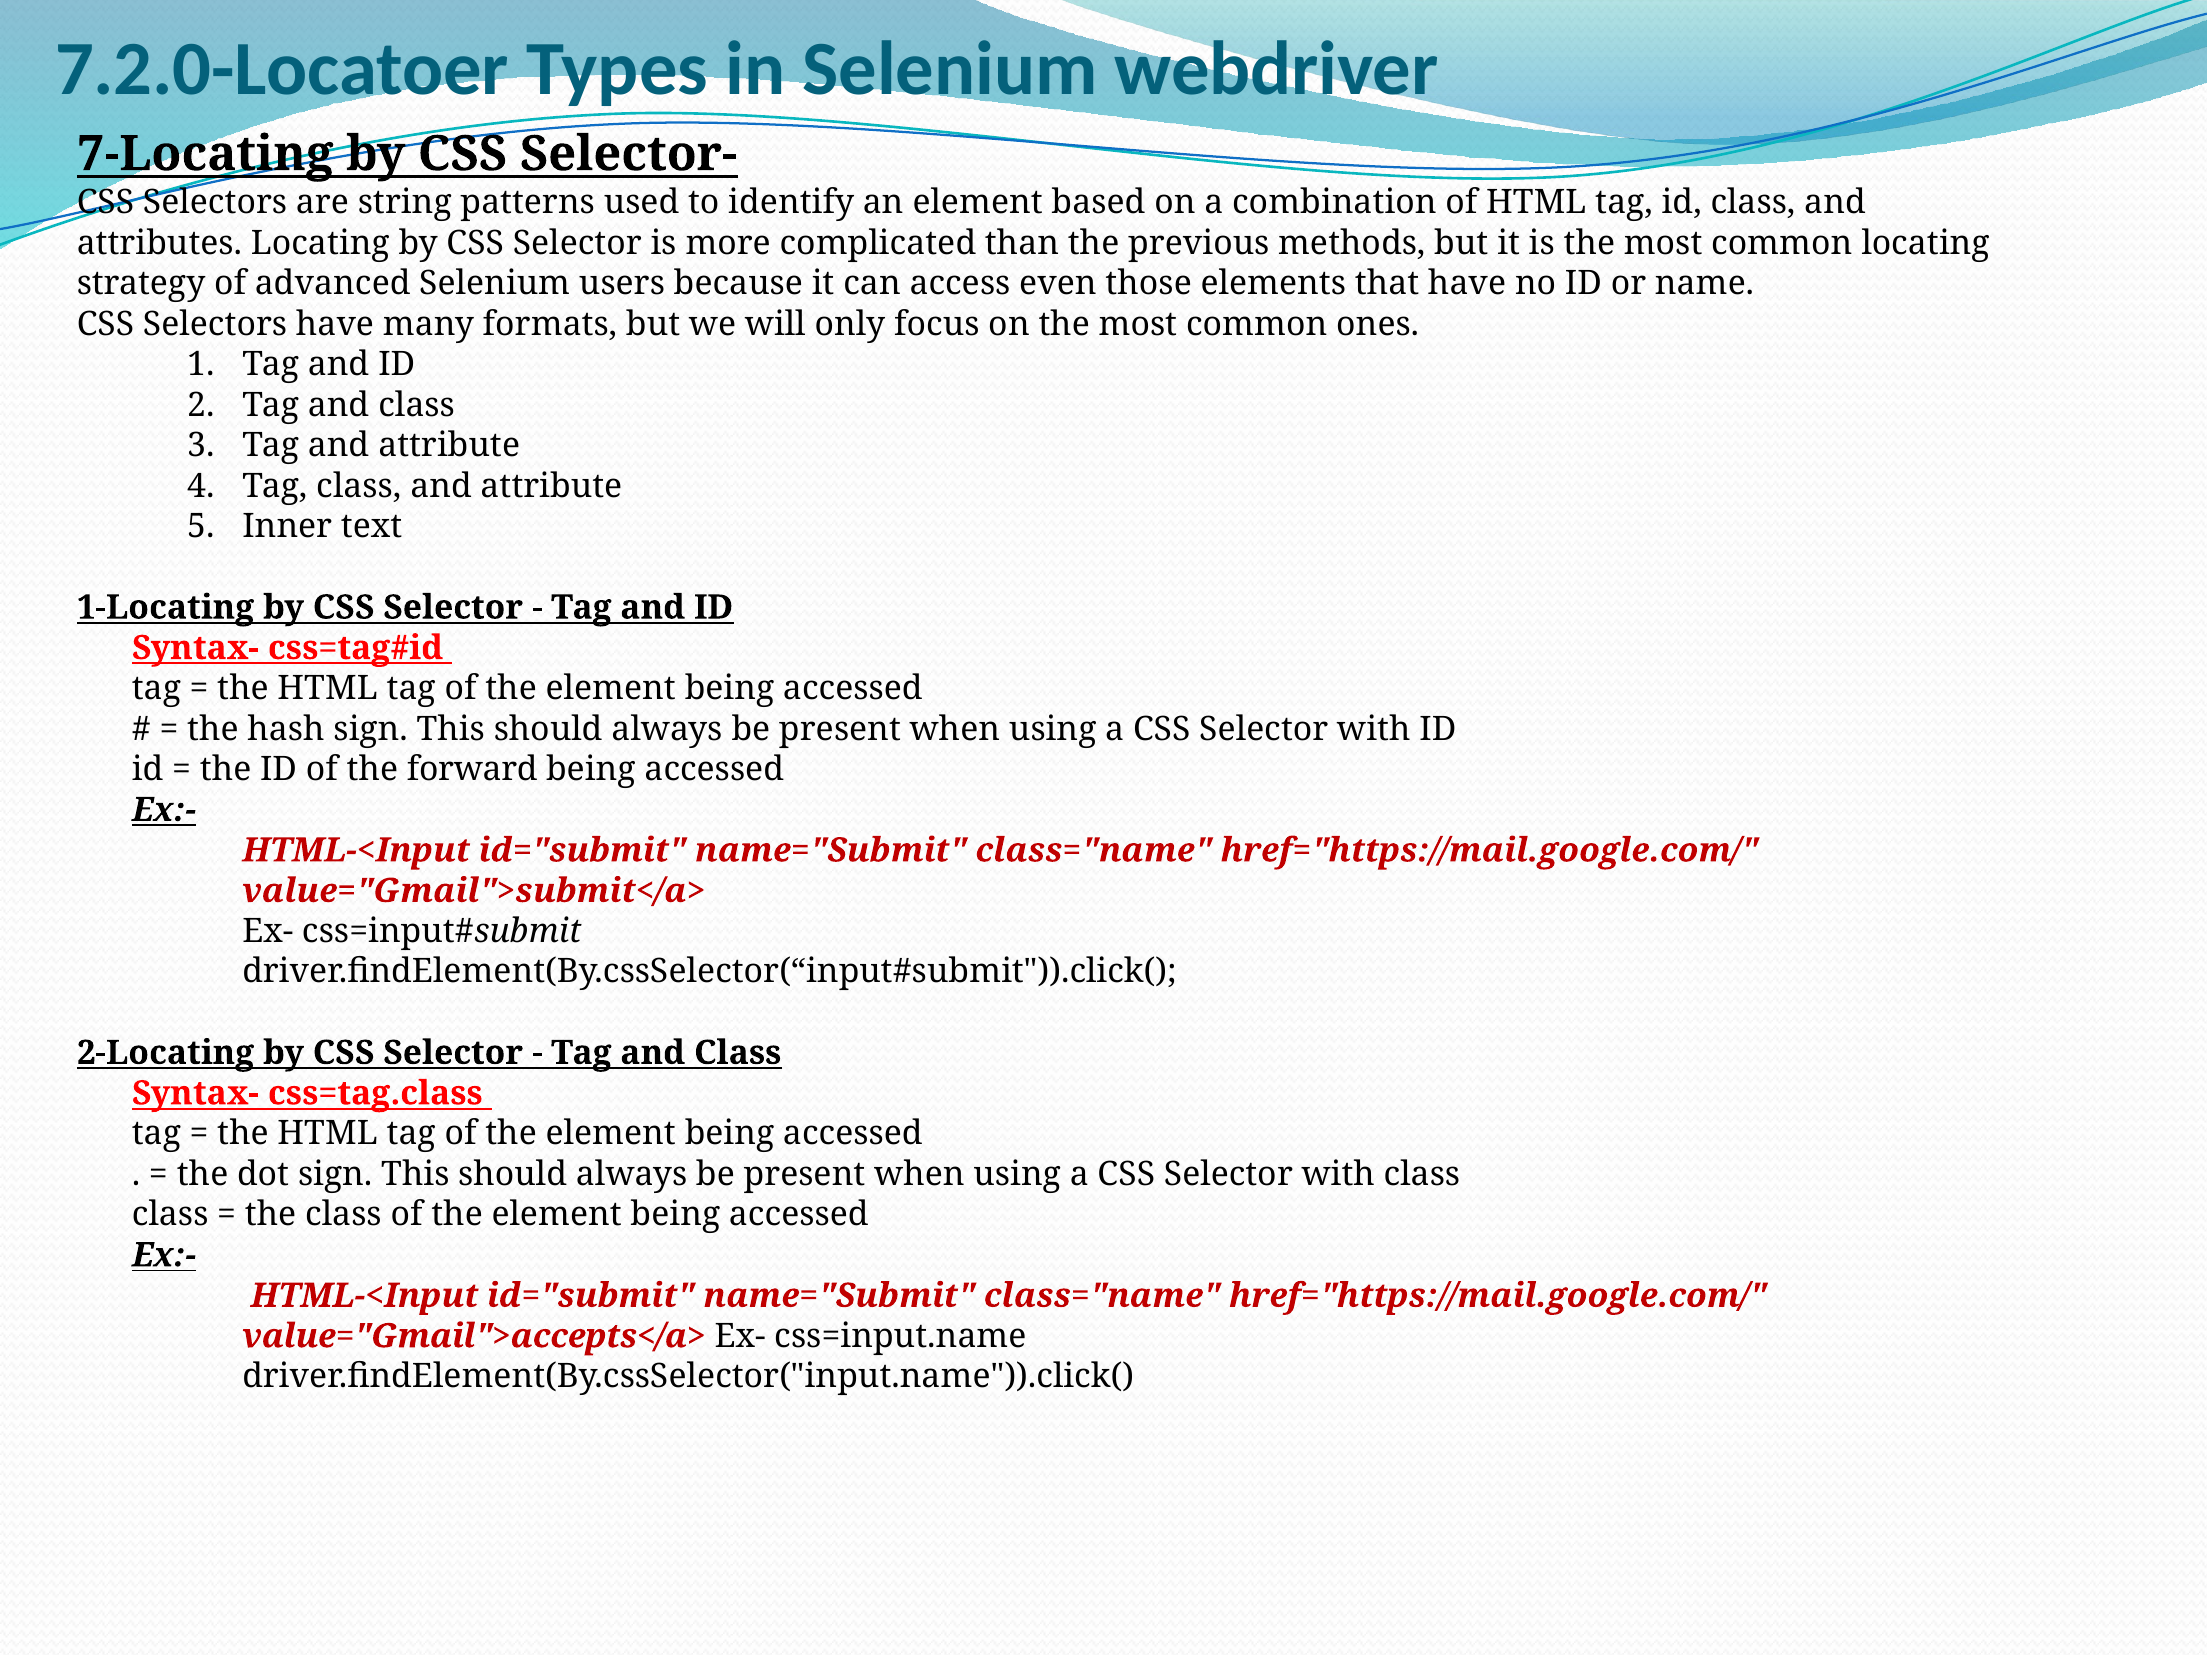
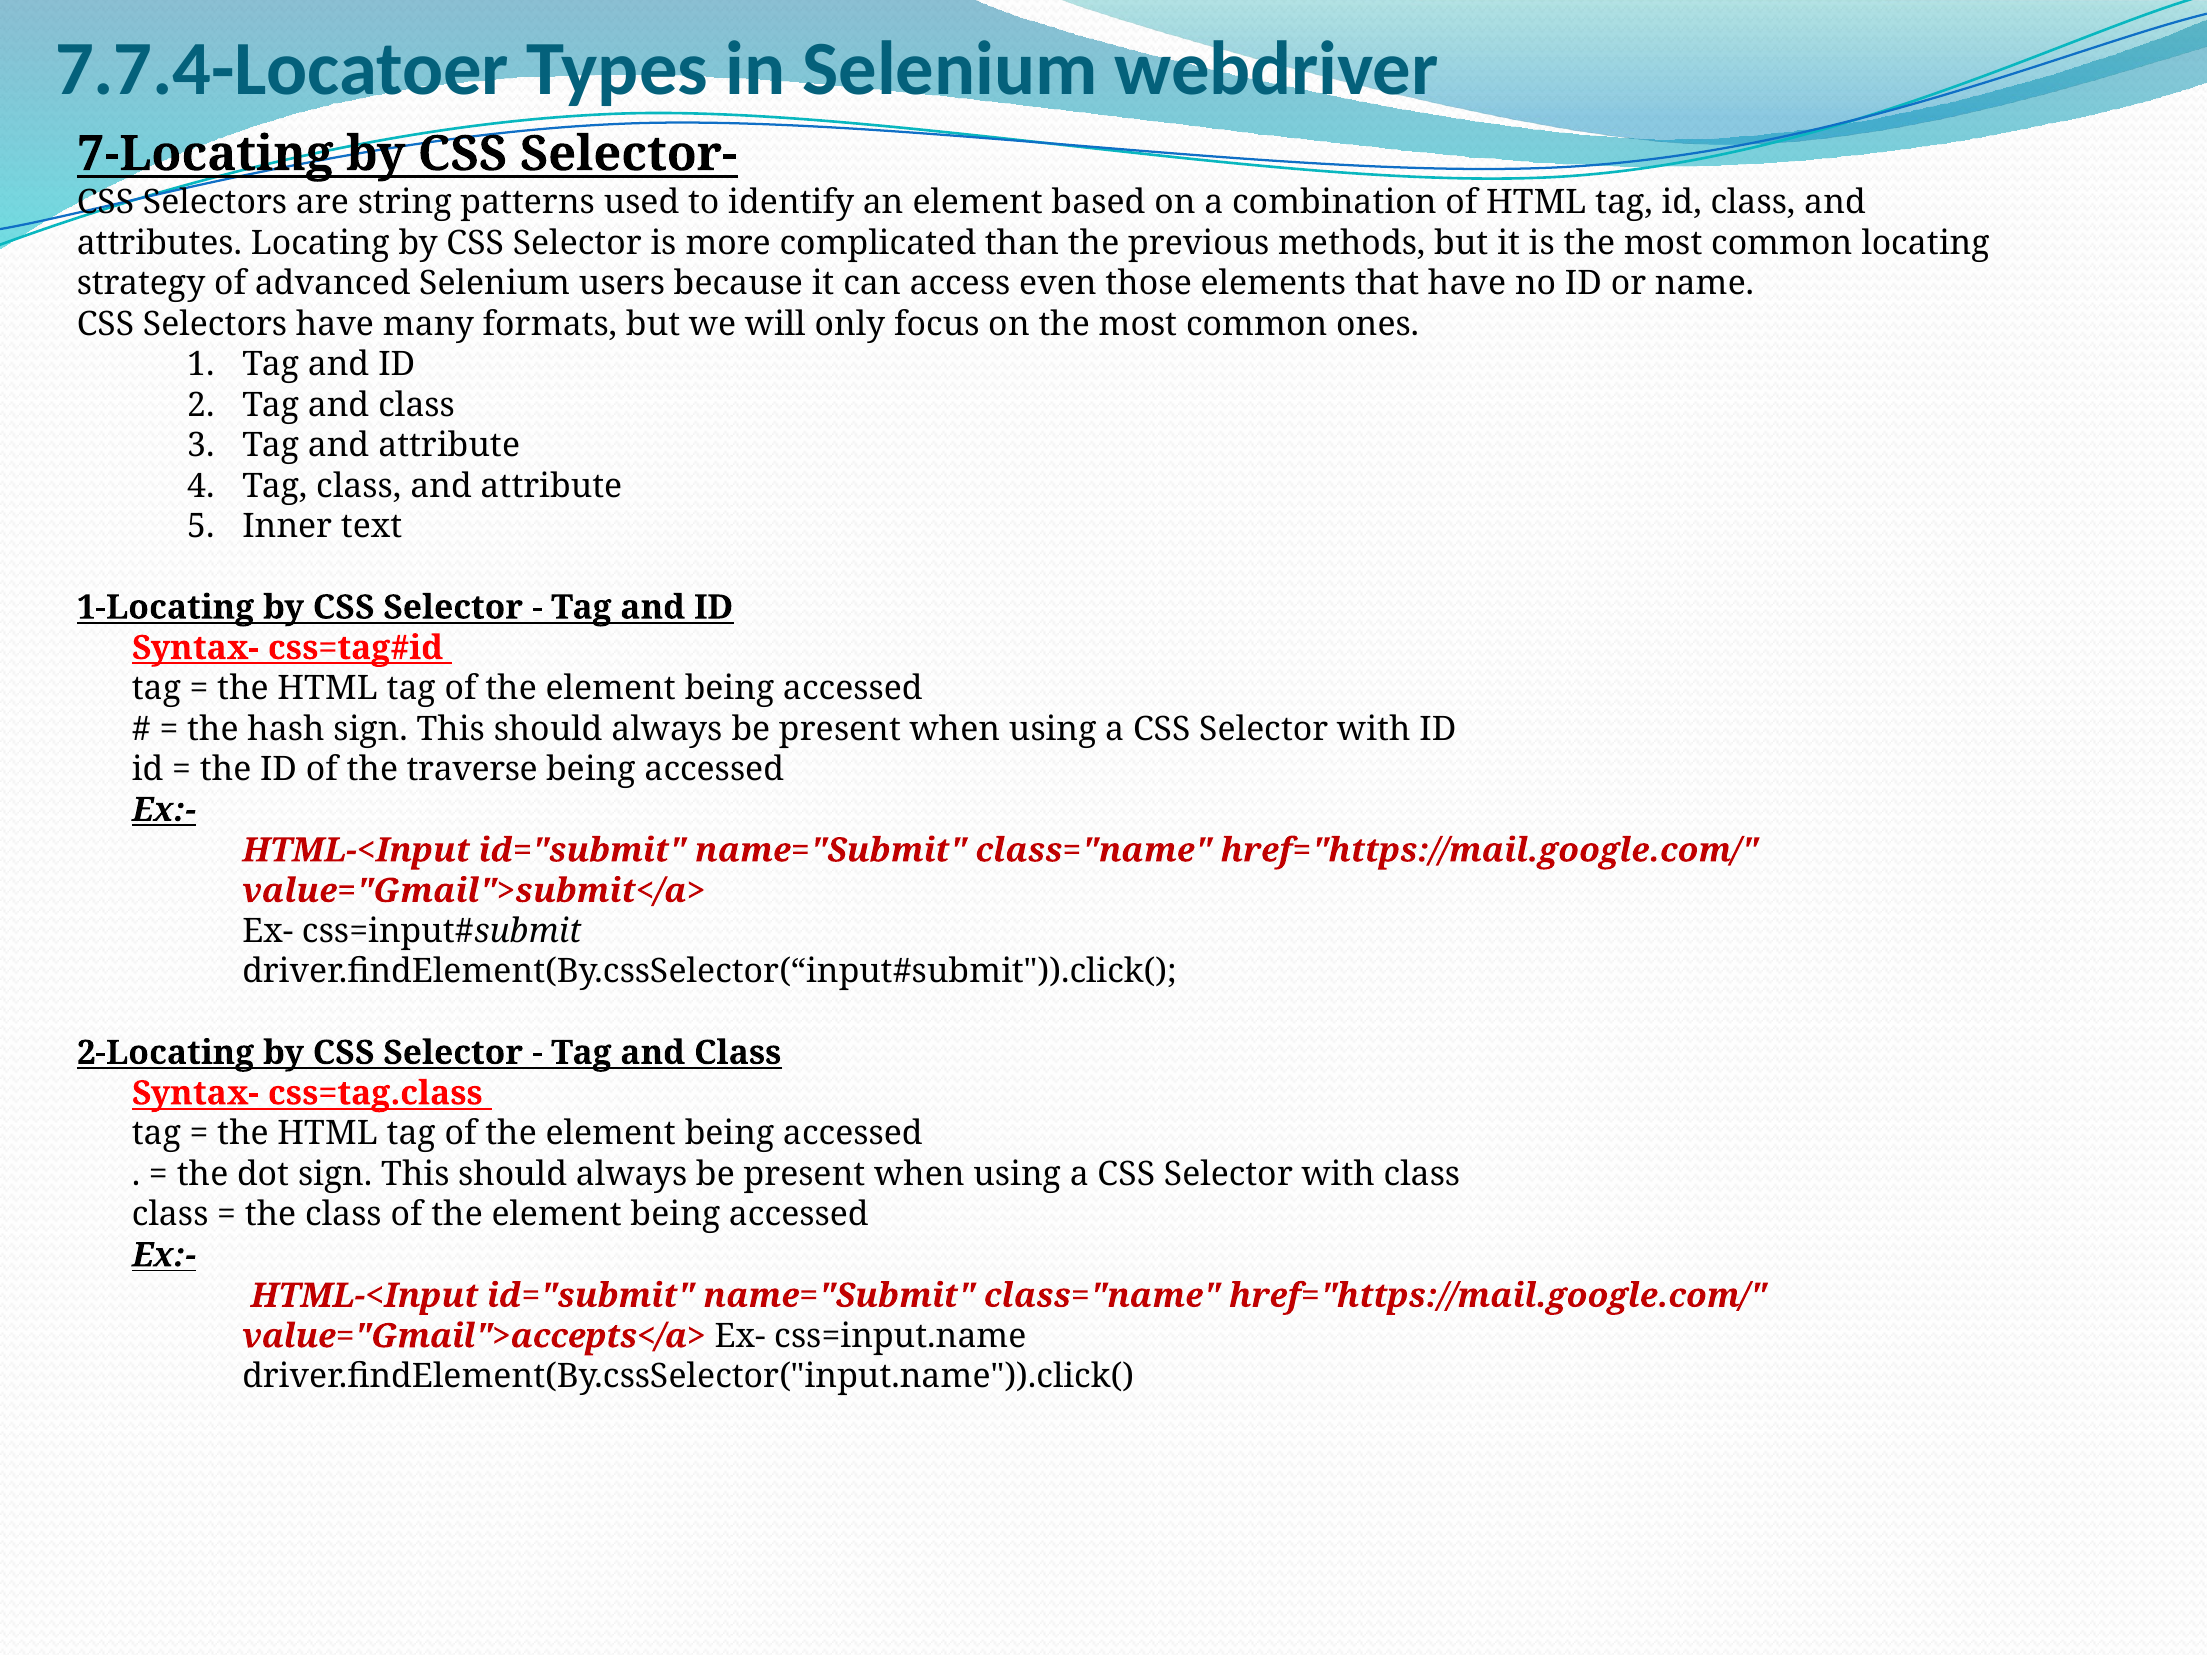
7.2.0-Locatoer: 7.2.0-Locatoer -> 7.7.4-Locatoer (282, 70)
forward: forward -> traverse (472, 769)
